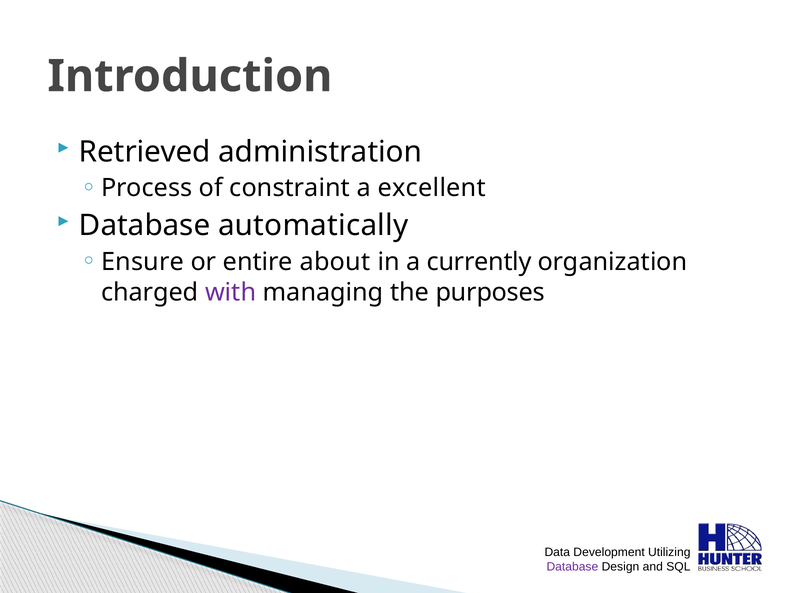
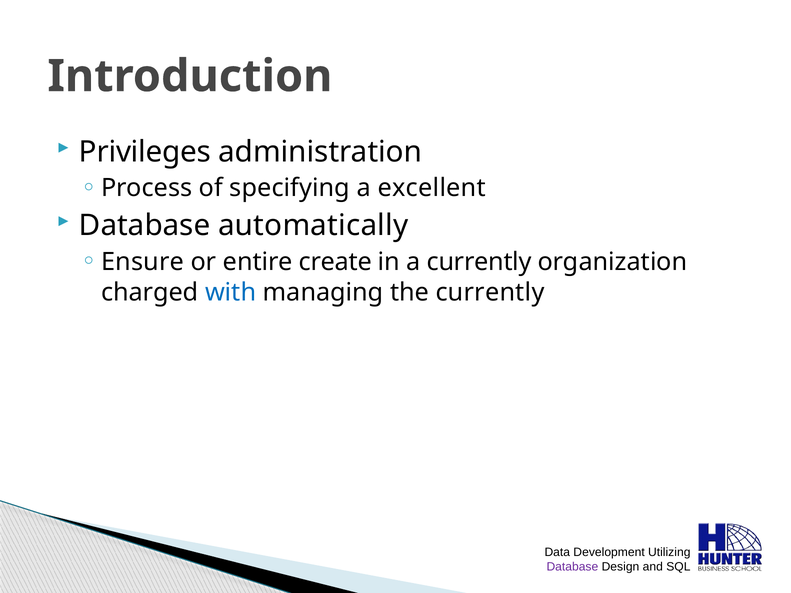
Retrieved: Retrieved -> Privileges (145, 152)
constraint: constraint -> specifying (290, 188)
about: about -> create (335, 262)
with colour: purple -> blue (231, 292)
the purposes: purposes -> currently (490, 292)
